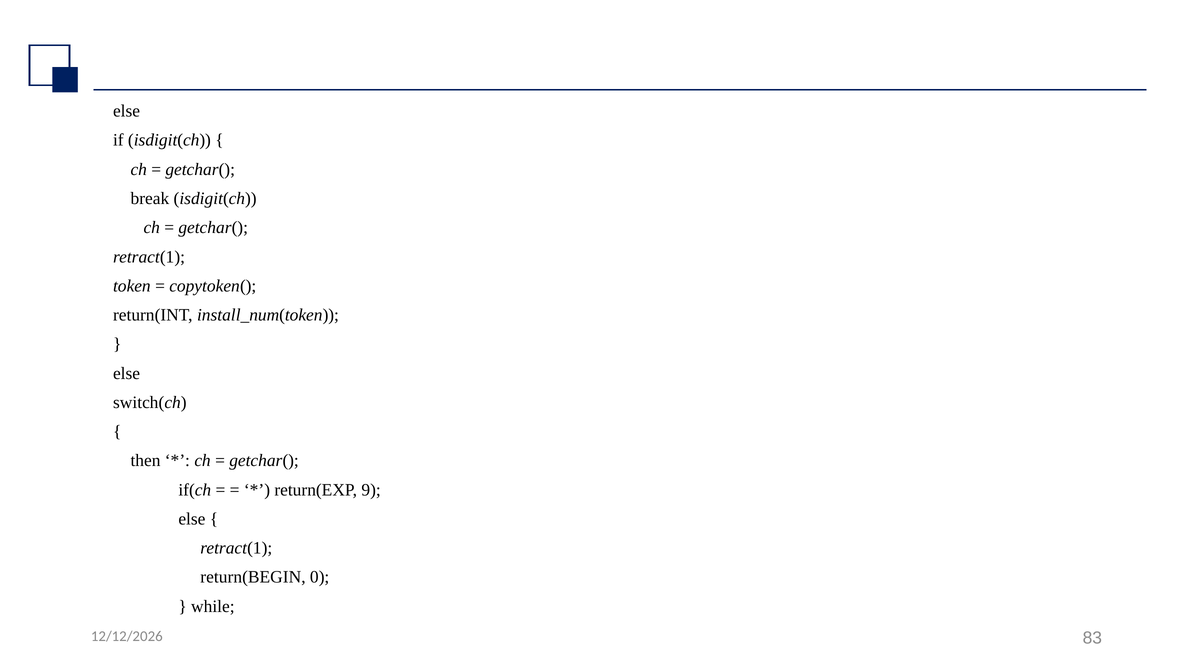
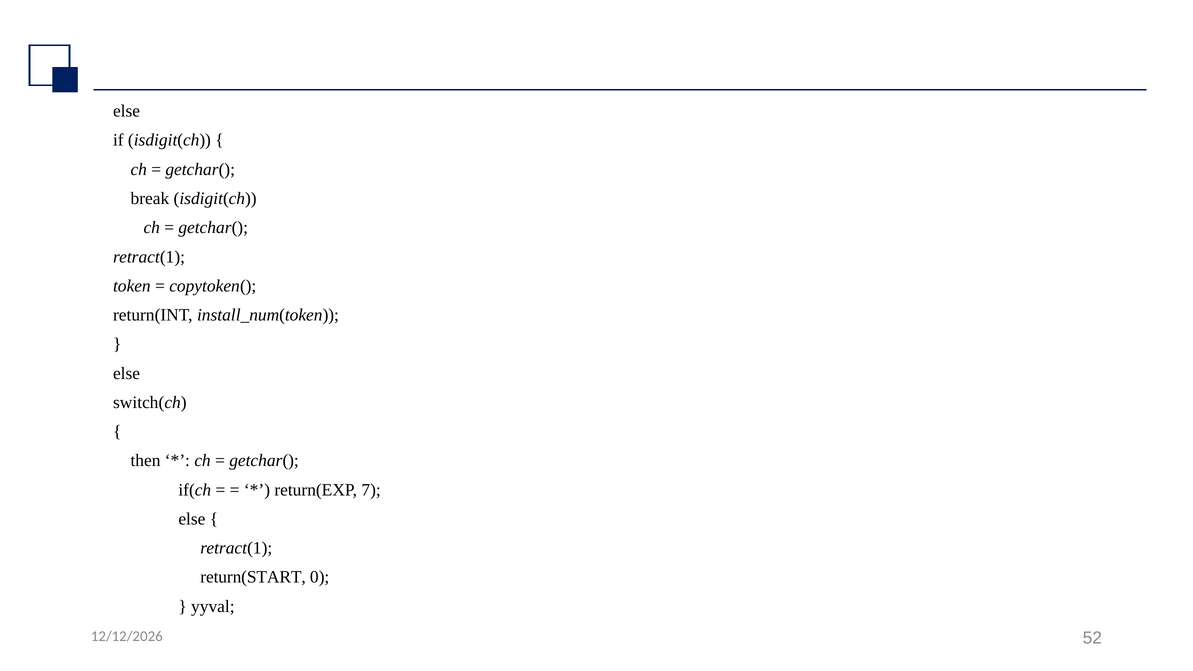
9: 9 -> 7 (371, 490)
return(BEGIN: return(BEGIN -> return(START (253, 577)
while: while -> yyval (213, 606)
83: 83 -> 52 (1092, 638)
